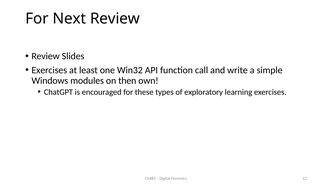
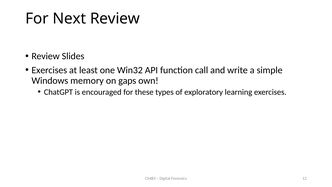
modules: modules -> memory (87, 81)
then: then -> gaps (127, 81)
